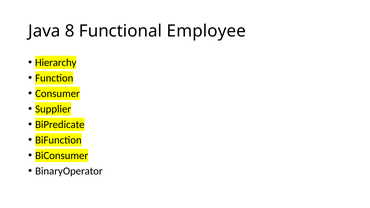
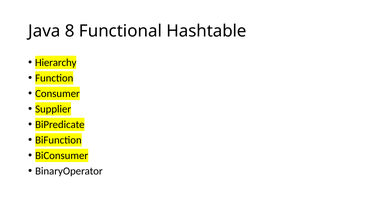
Employee: Employee -> Hashtable (206, 31)
